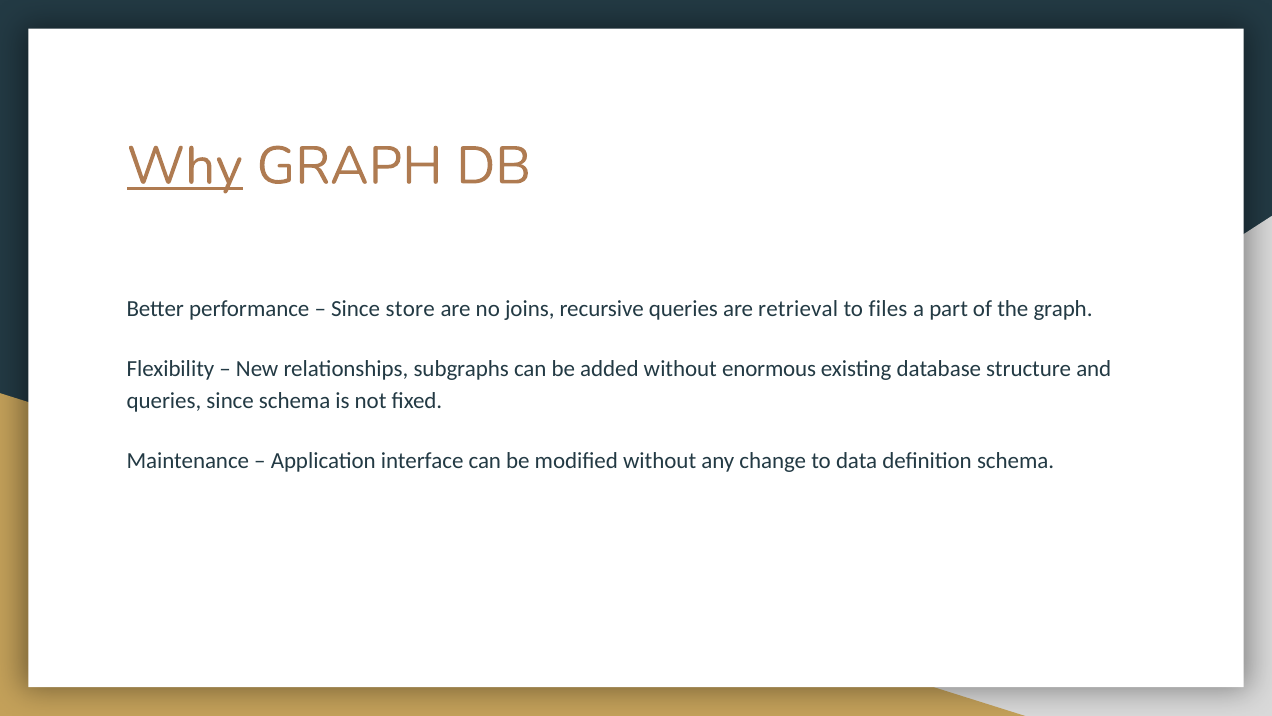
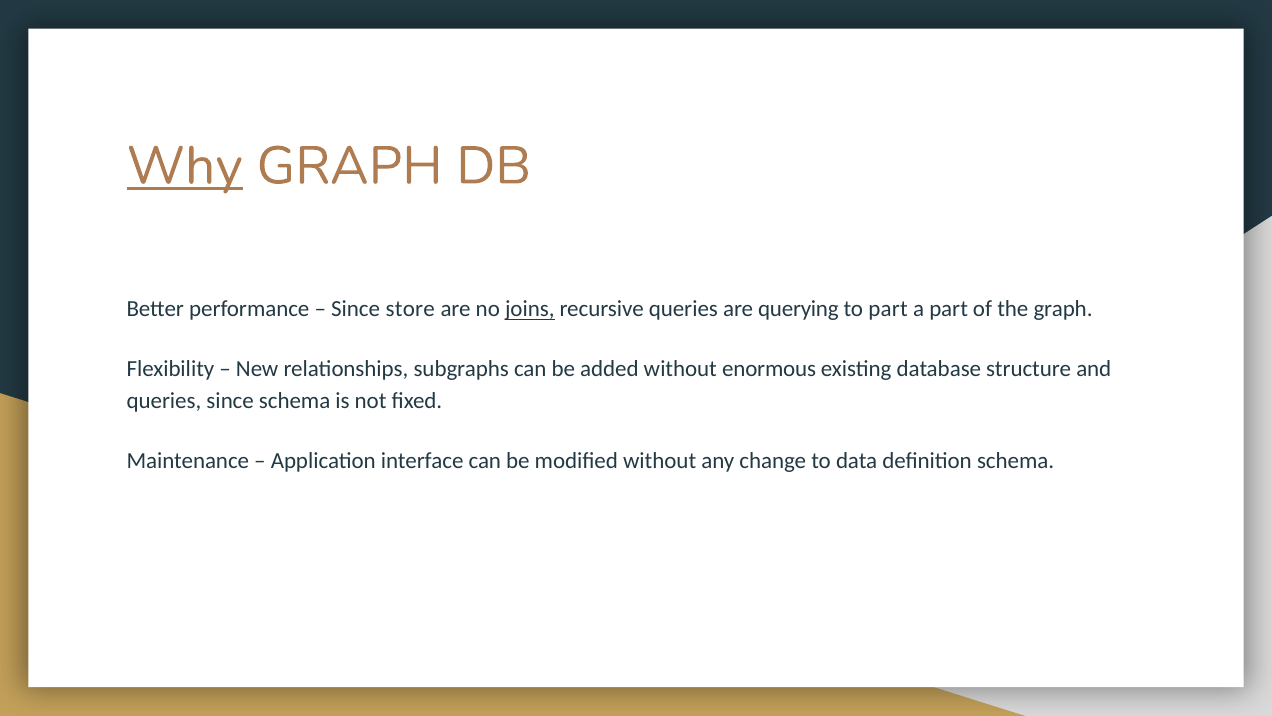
joins underline: none -> present (530, 309)
retrieval: retrieval -> querying (798, 309)
to files: files -> part (888, 309)
